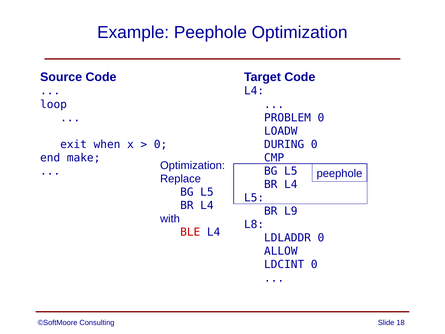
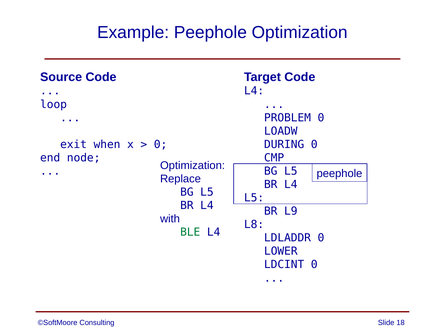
make: make -> node (84, 158)
BLE colour: red -> green (190, 232)
ALLOW: ALLOW -> LOWER (281, 251)
